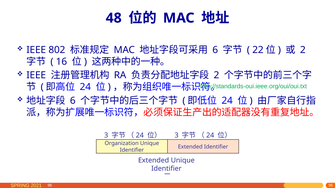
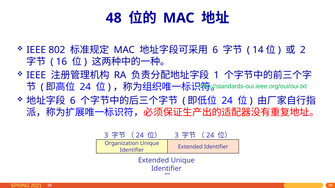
22: 22 -> 14 (258, 50)
2: 2 -> 1 (216, 75)
